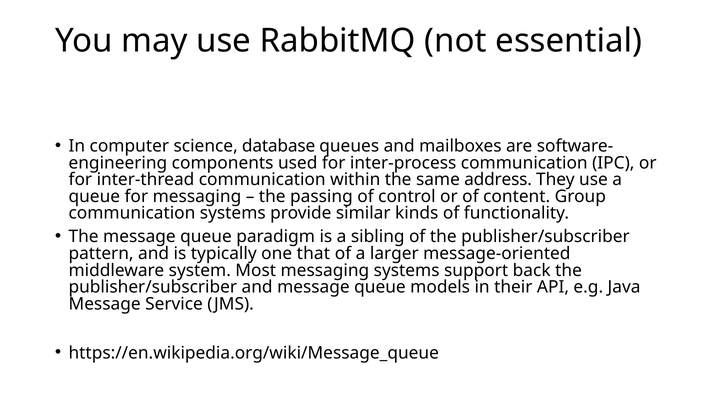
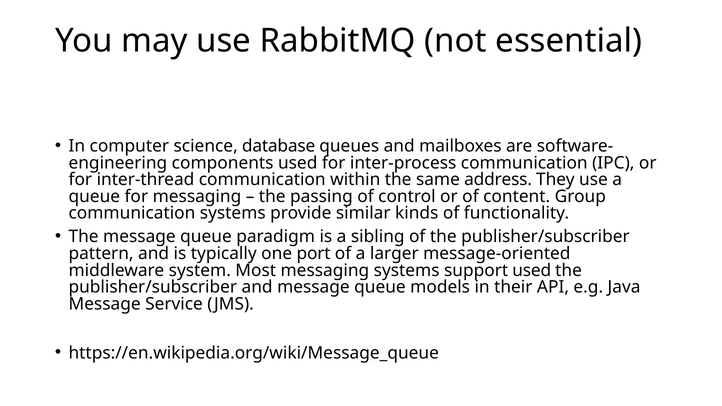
that: that -> port (314, 254)
support back: back -> used (532, 270)
